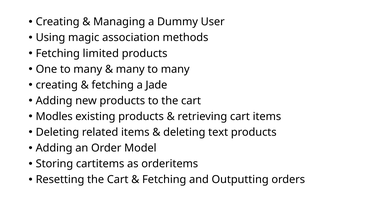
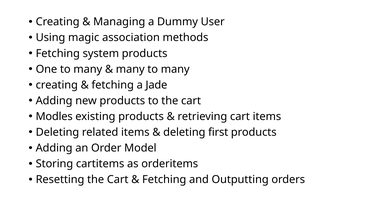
limited: limited -> system (101, 53)
text: text -> first (218, 132)
